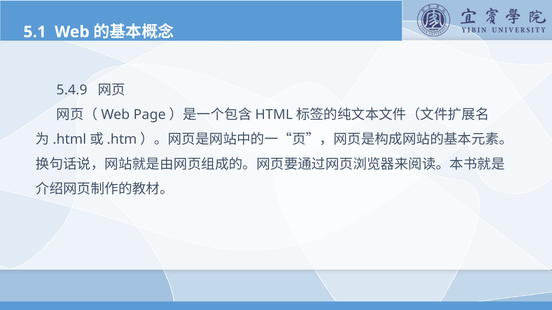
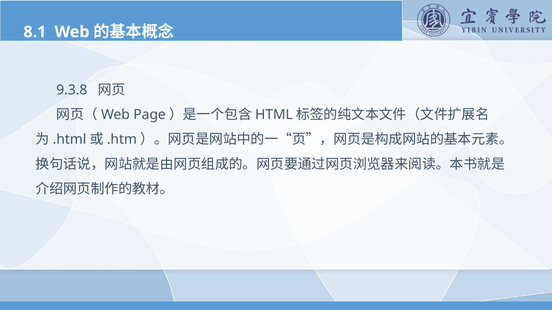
5.1: 5.1 -> 8.1 (35, 32)
5.4.9: 5.4.9 -> 9.3.8 (72, 90)
